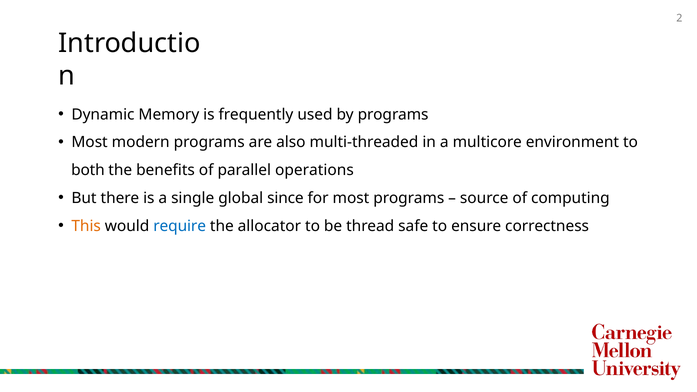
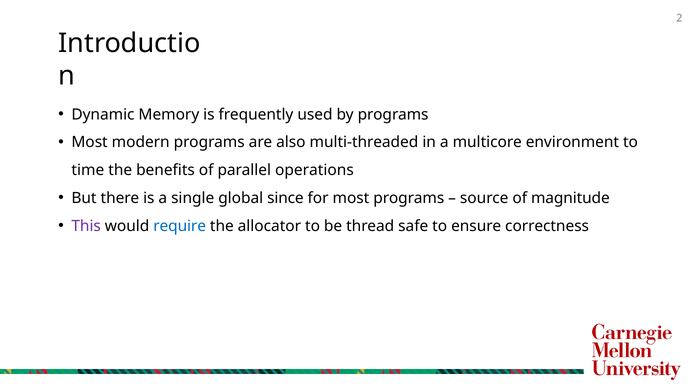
both: both -> time (88, 170)
computing: computing -> magnitude (570, 198)
This colour: orange -> purple (86, 226)
